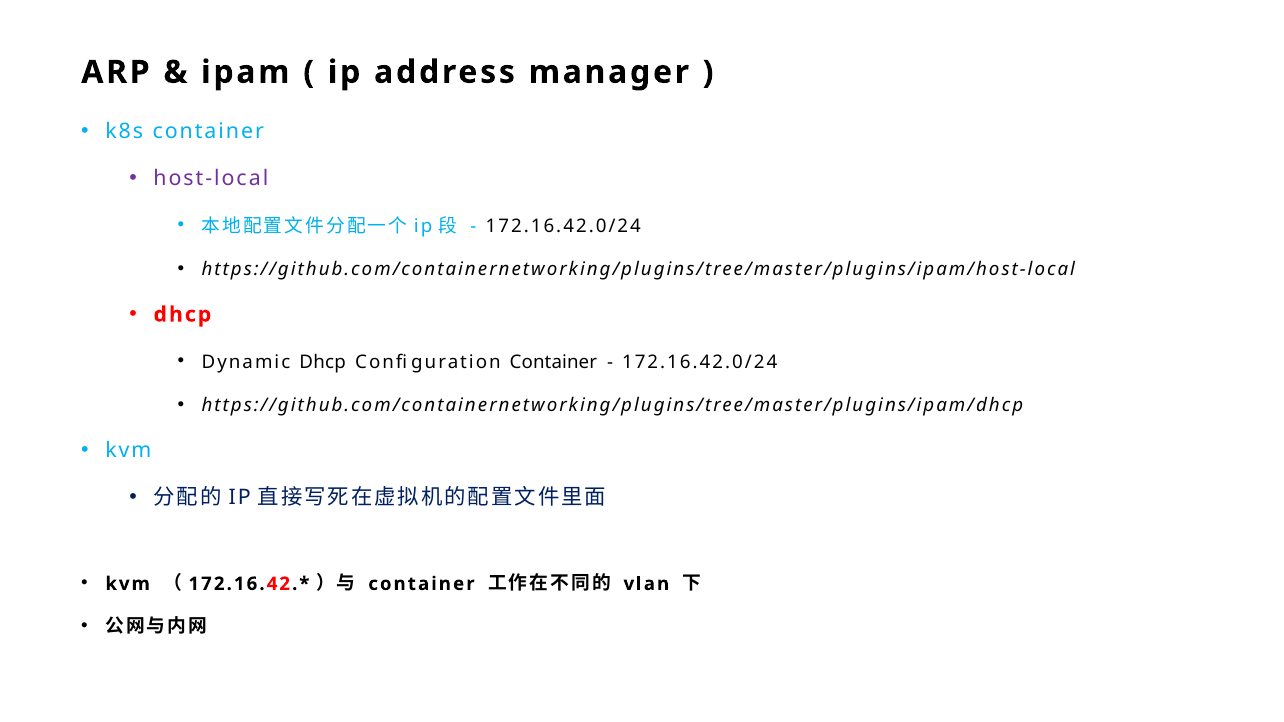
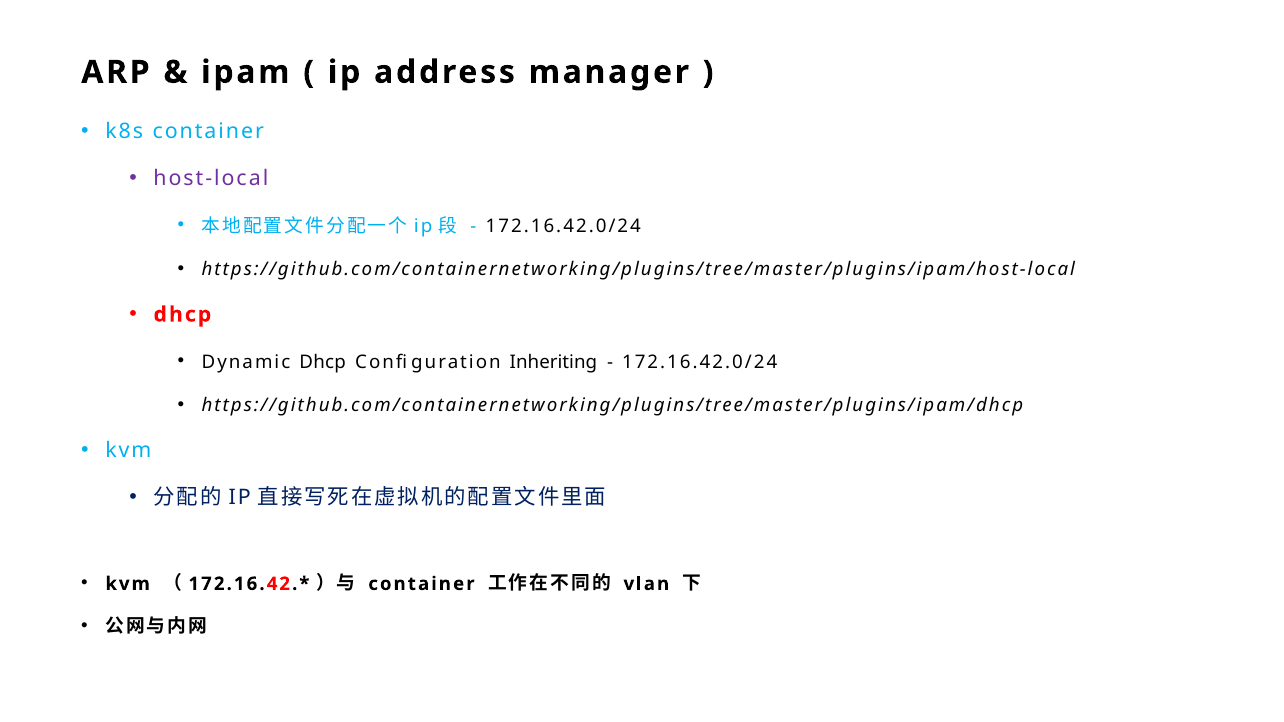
Configuration Container: Container -> Inheriting (553, 362)
